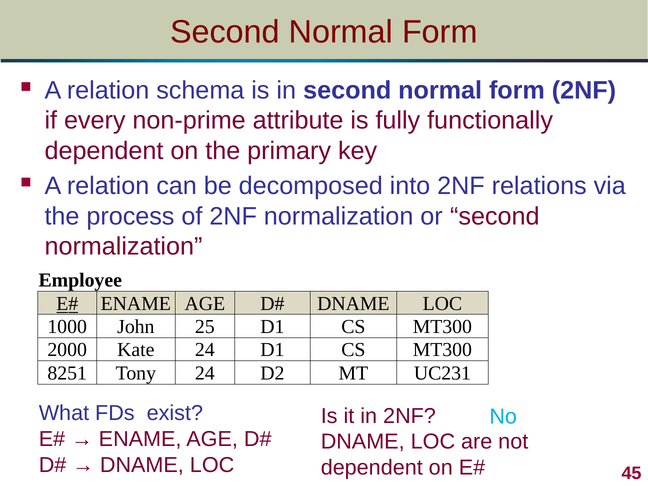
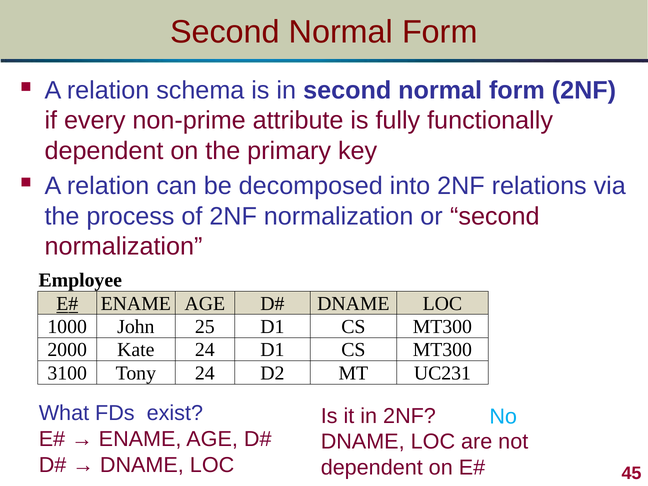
8251: 8251 -> 3100 (67, 373)
